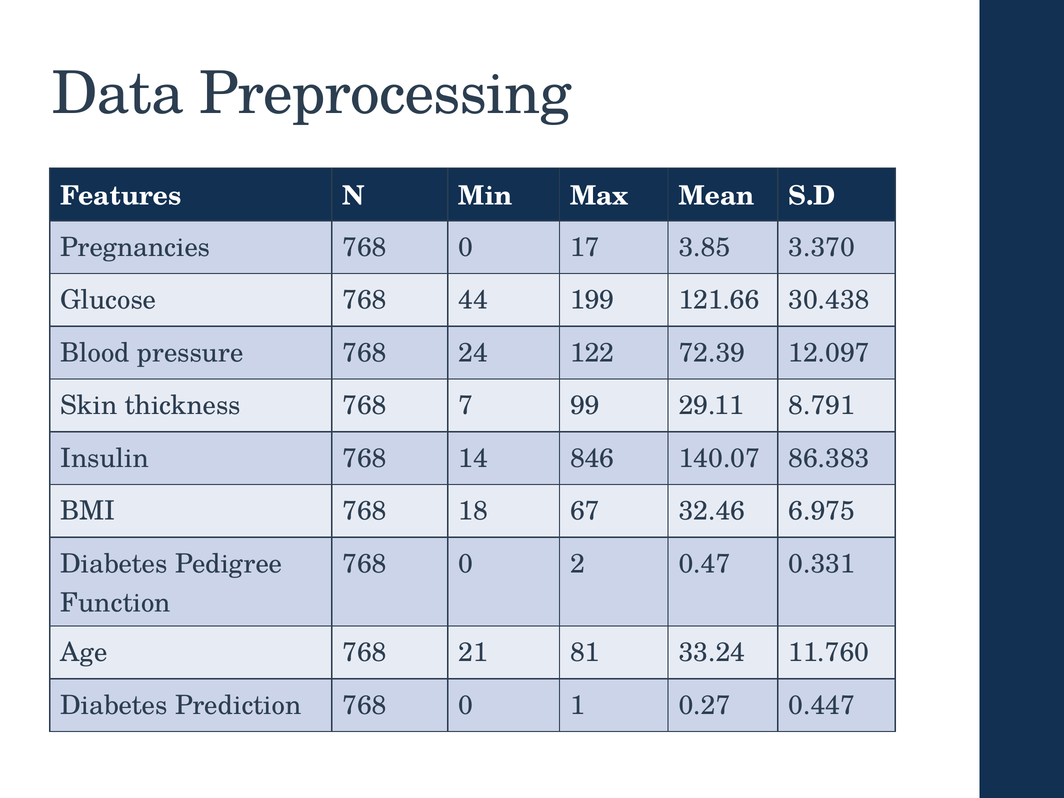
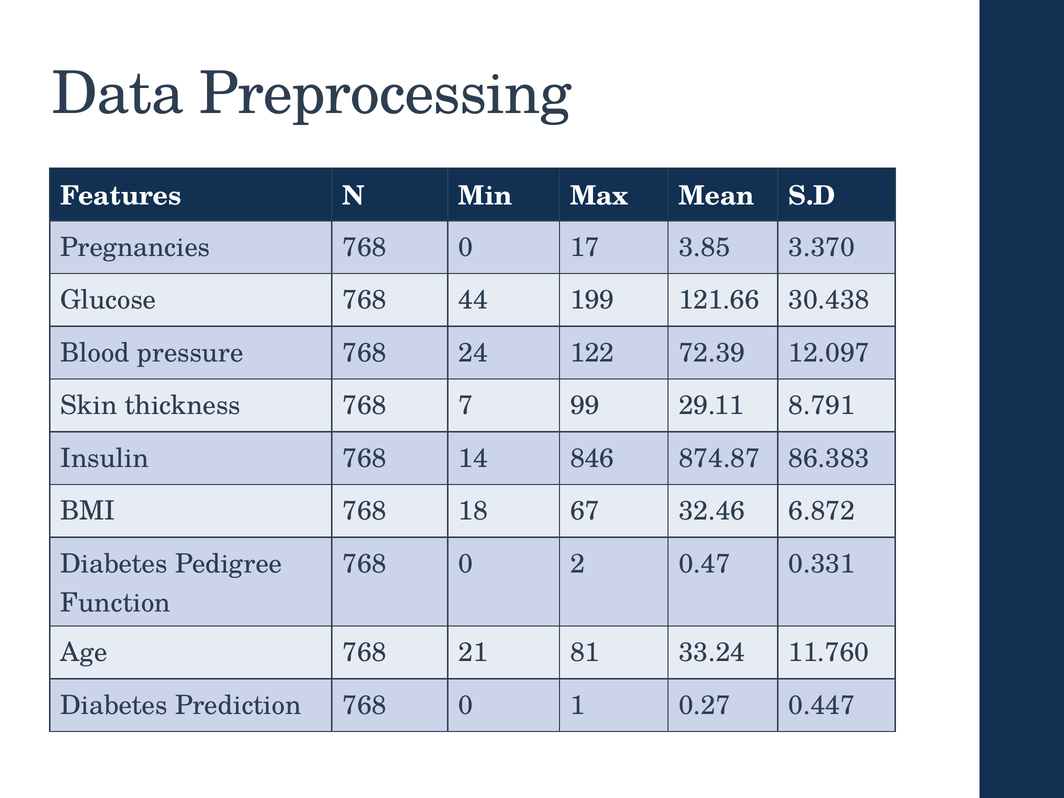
140.07: 140.07 -> 874.87 (719, 458)
6.975: 6.975 -> 6.872 (822, 511)
